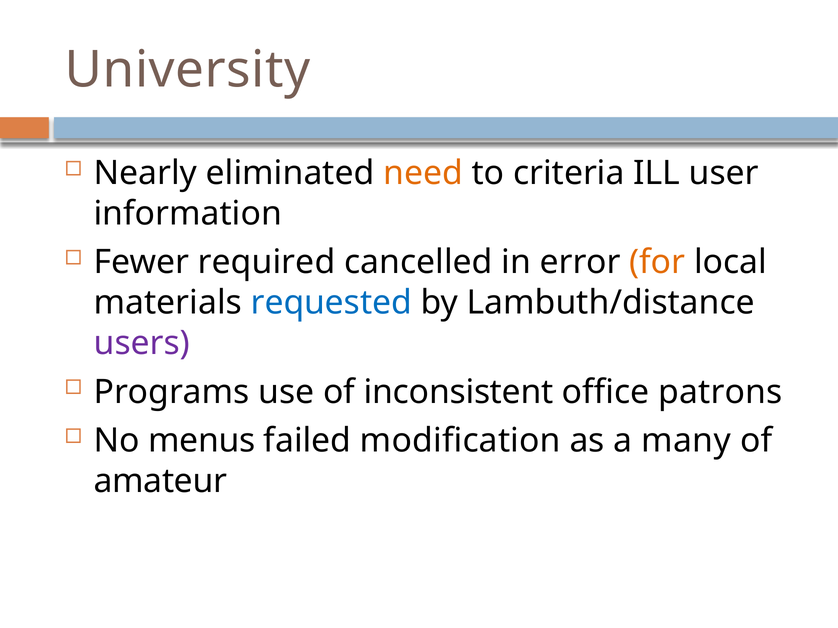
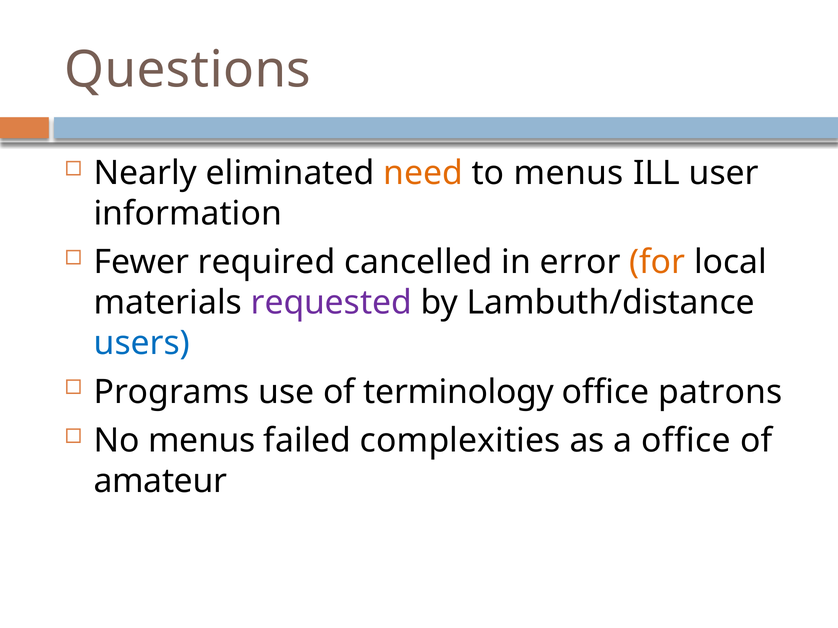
University: University -> Questions (188, 70)
to criteria: criteria -> menus (569, 173)
requested colour: blue -> purple (331, 303)
users colour: purple -> blue (142, 344)
inconsistent: inconsistent -> terminology (459, 392)
modification: modification -> complexities (460, 441)
a many: many -> office (686, 441)
